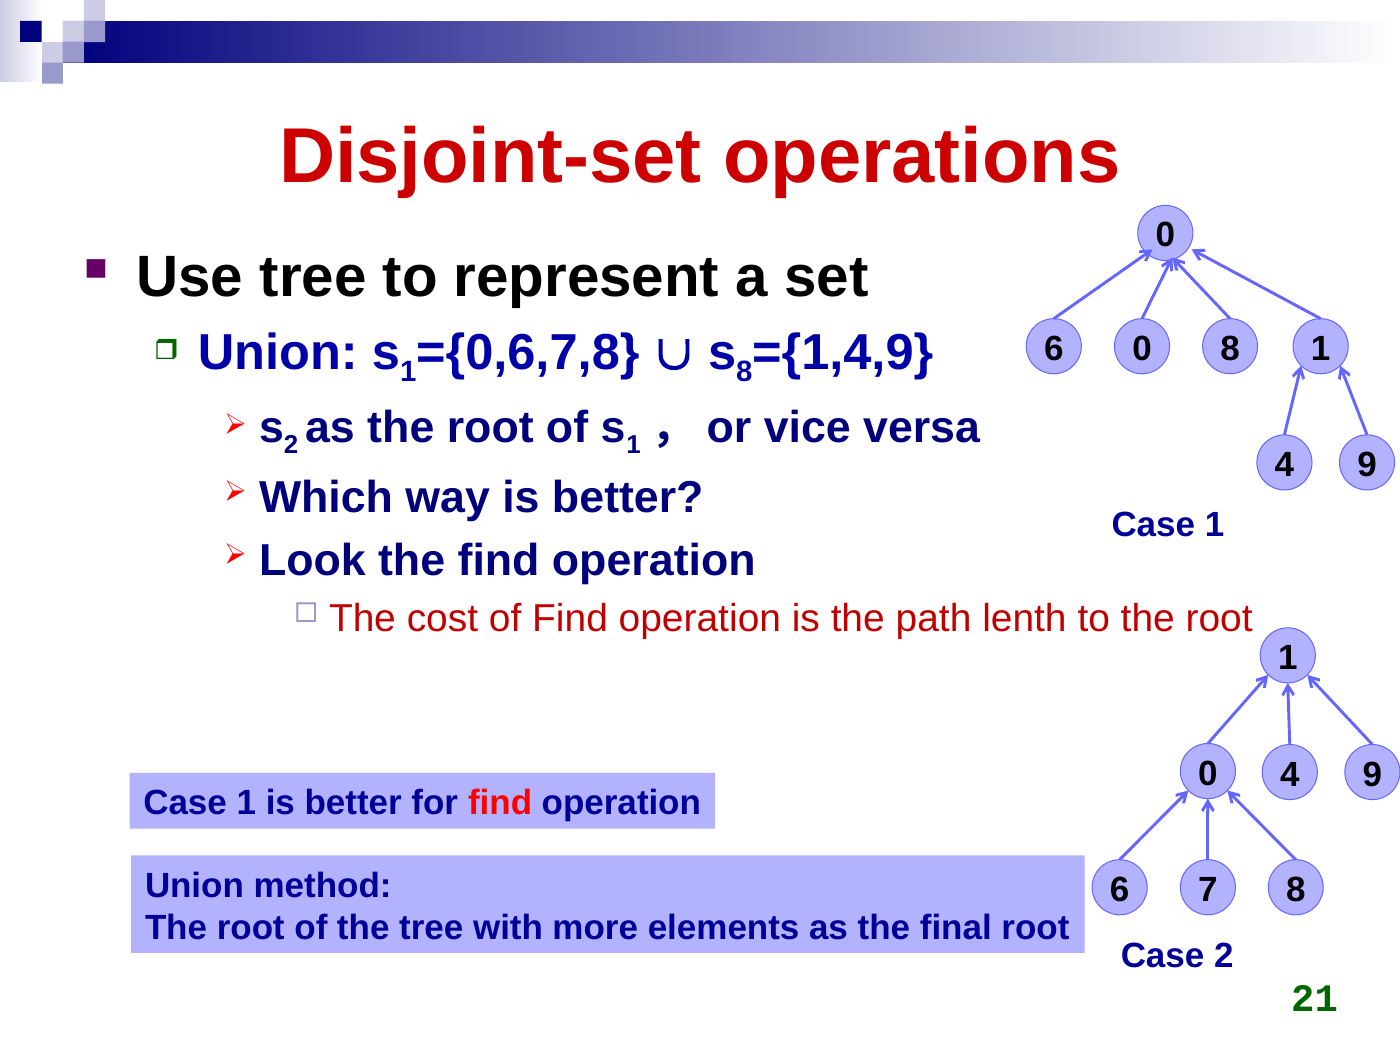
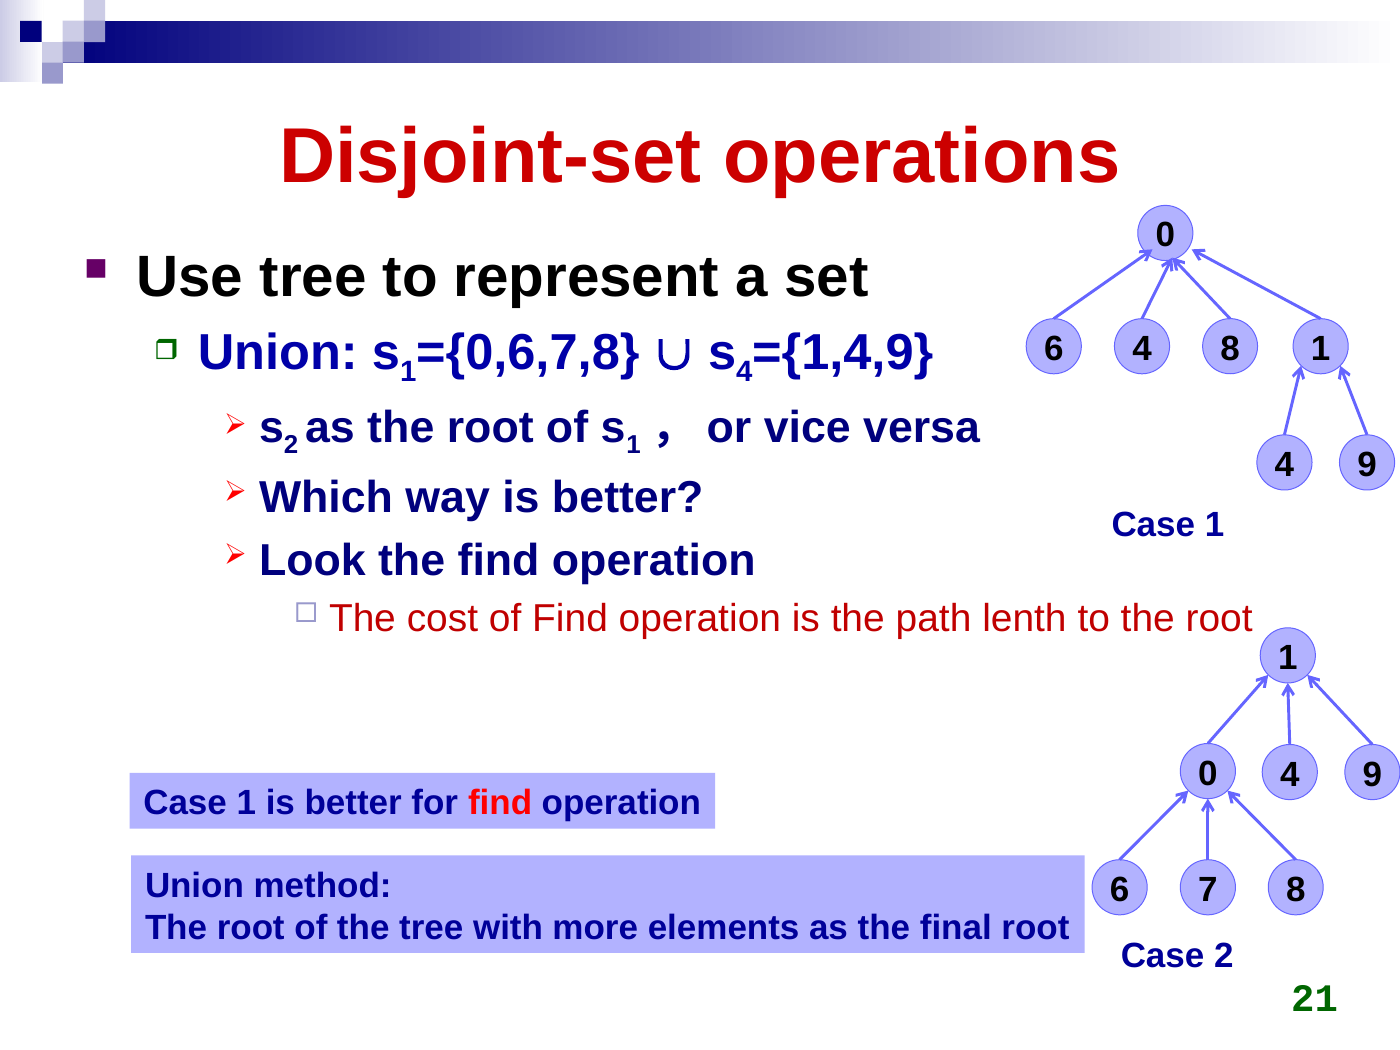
6 0: 0 -> 4 (1142, 349)
8: 8 -> 4 (744, 372)
